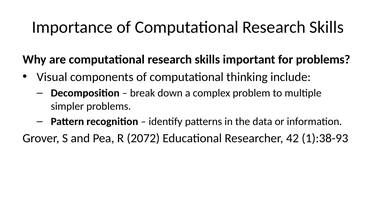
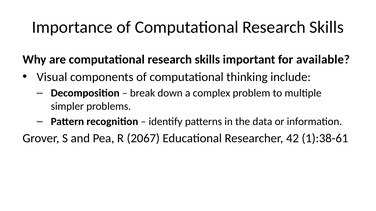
for problems: problems -> available (323, 60)
2072: 2072 -> 2067 (143, 139)
1):38-93: 1):38-93 -> 1):38-61 (325, 139)
